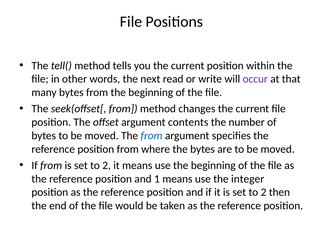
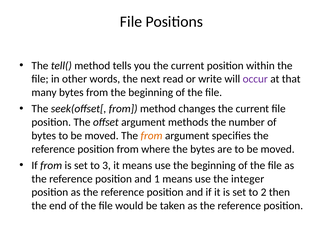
contents: contents -> methods (188, 122)
from colour: blue -> orange (152, 136)
2: 2 -> 3 (107, 166)
